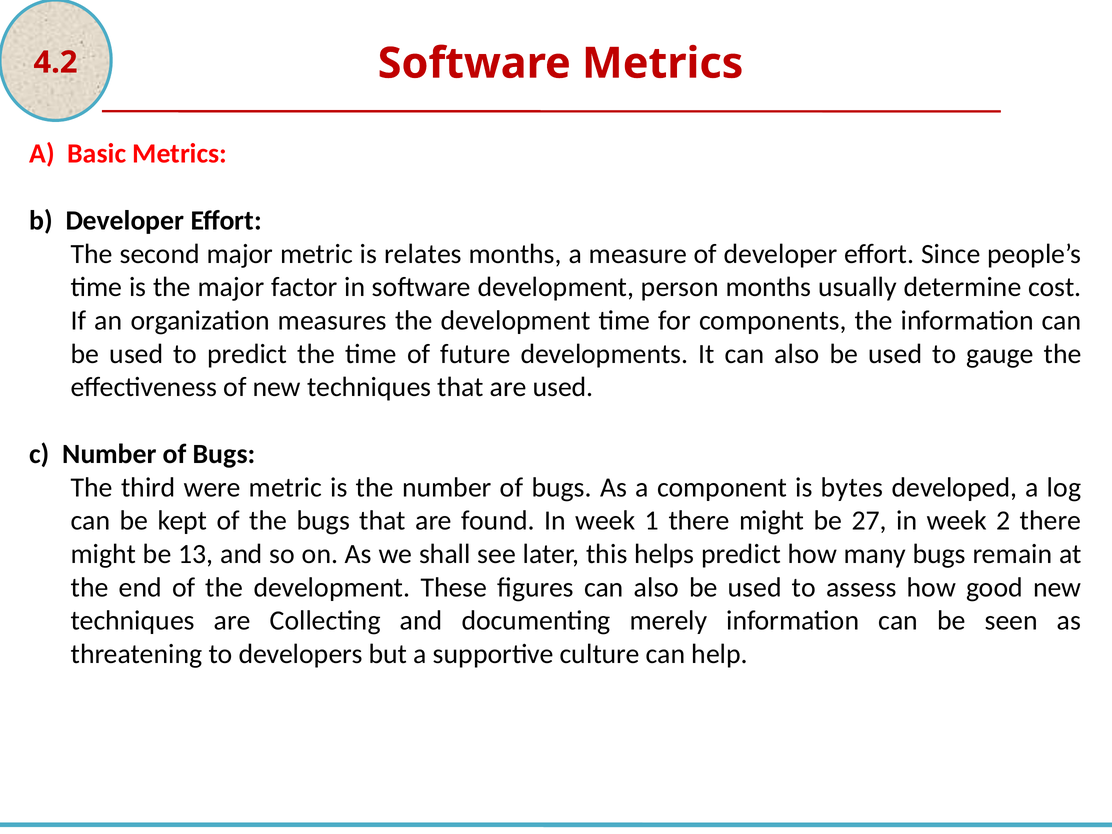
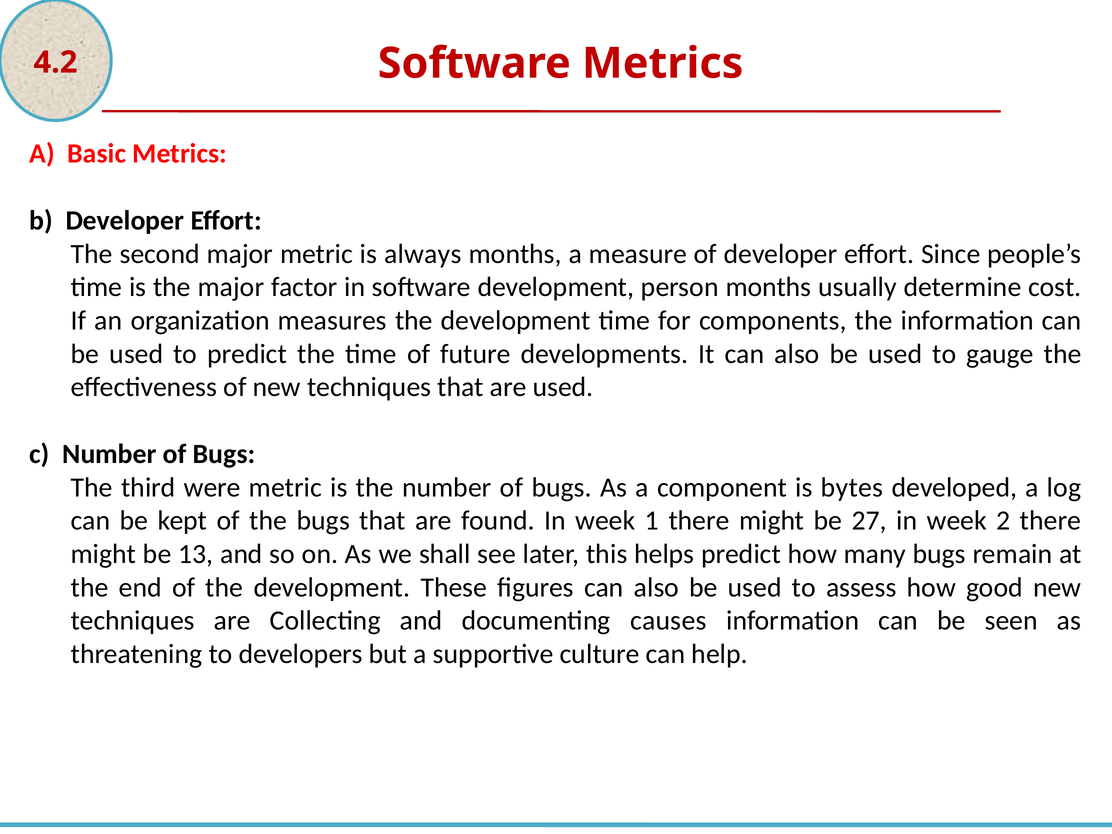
relates: relates -> always (423, 254)
merely: merely -> causes (668, 621)
